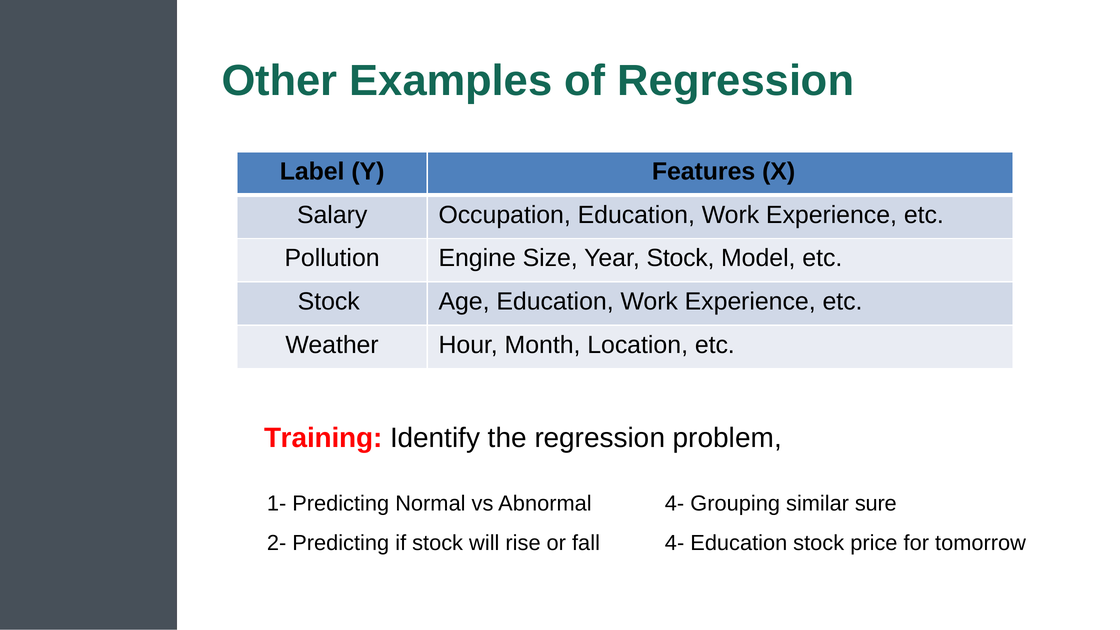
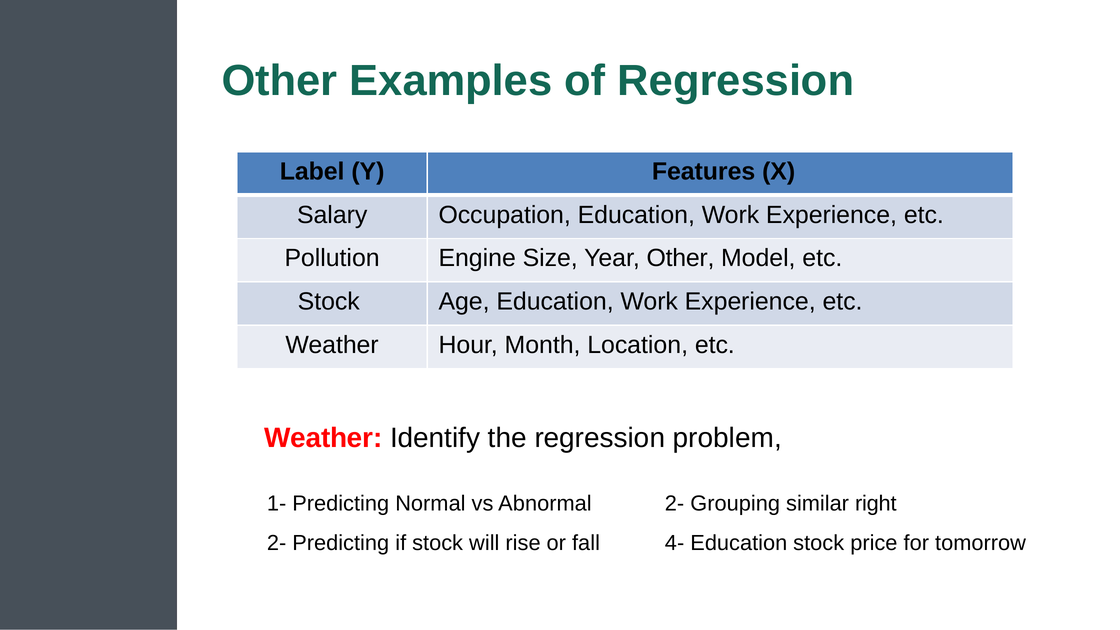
Year Stock: Stock -> Other (681, 258)
Training: Training -> Weather (323, 438)
Abnormal 4-: 4- -> 2- (675, 504)
sure: sure -> right (876, 504)
